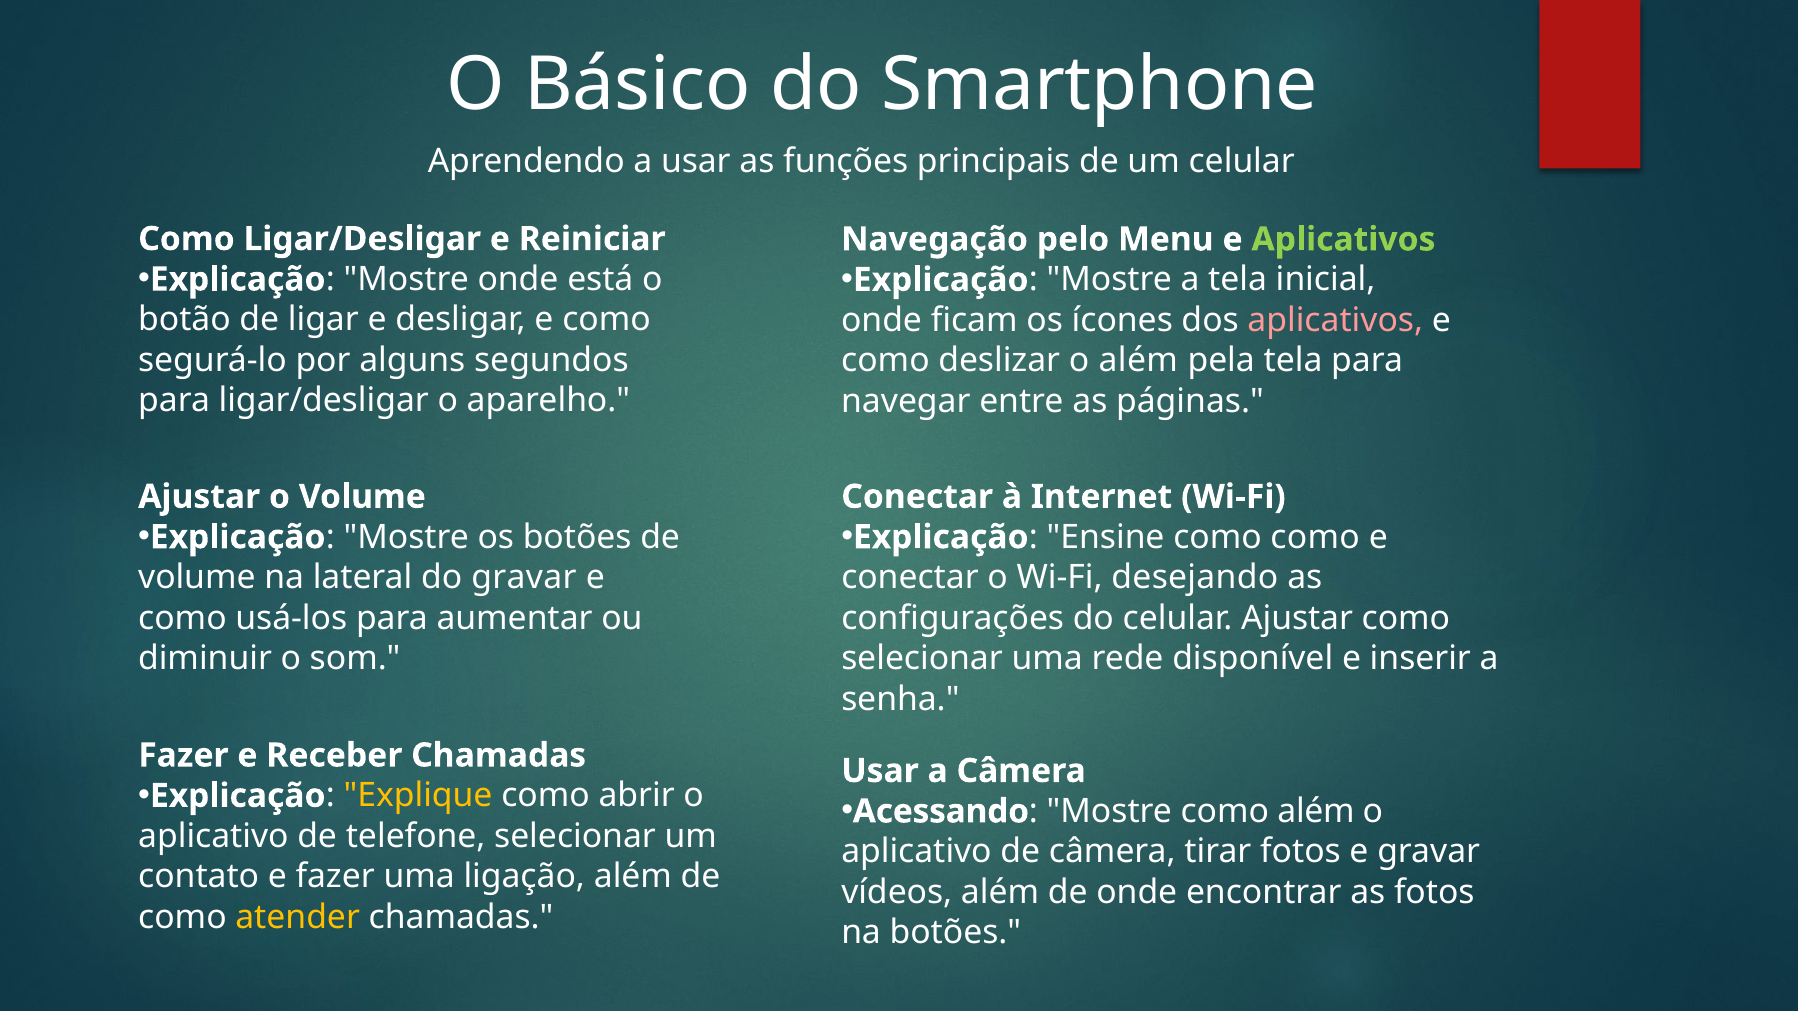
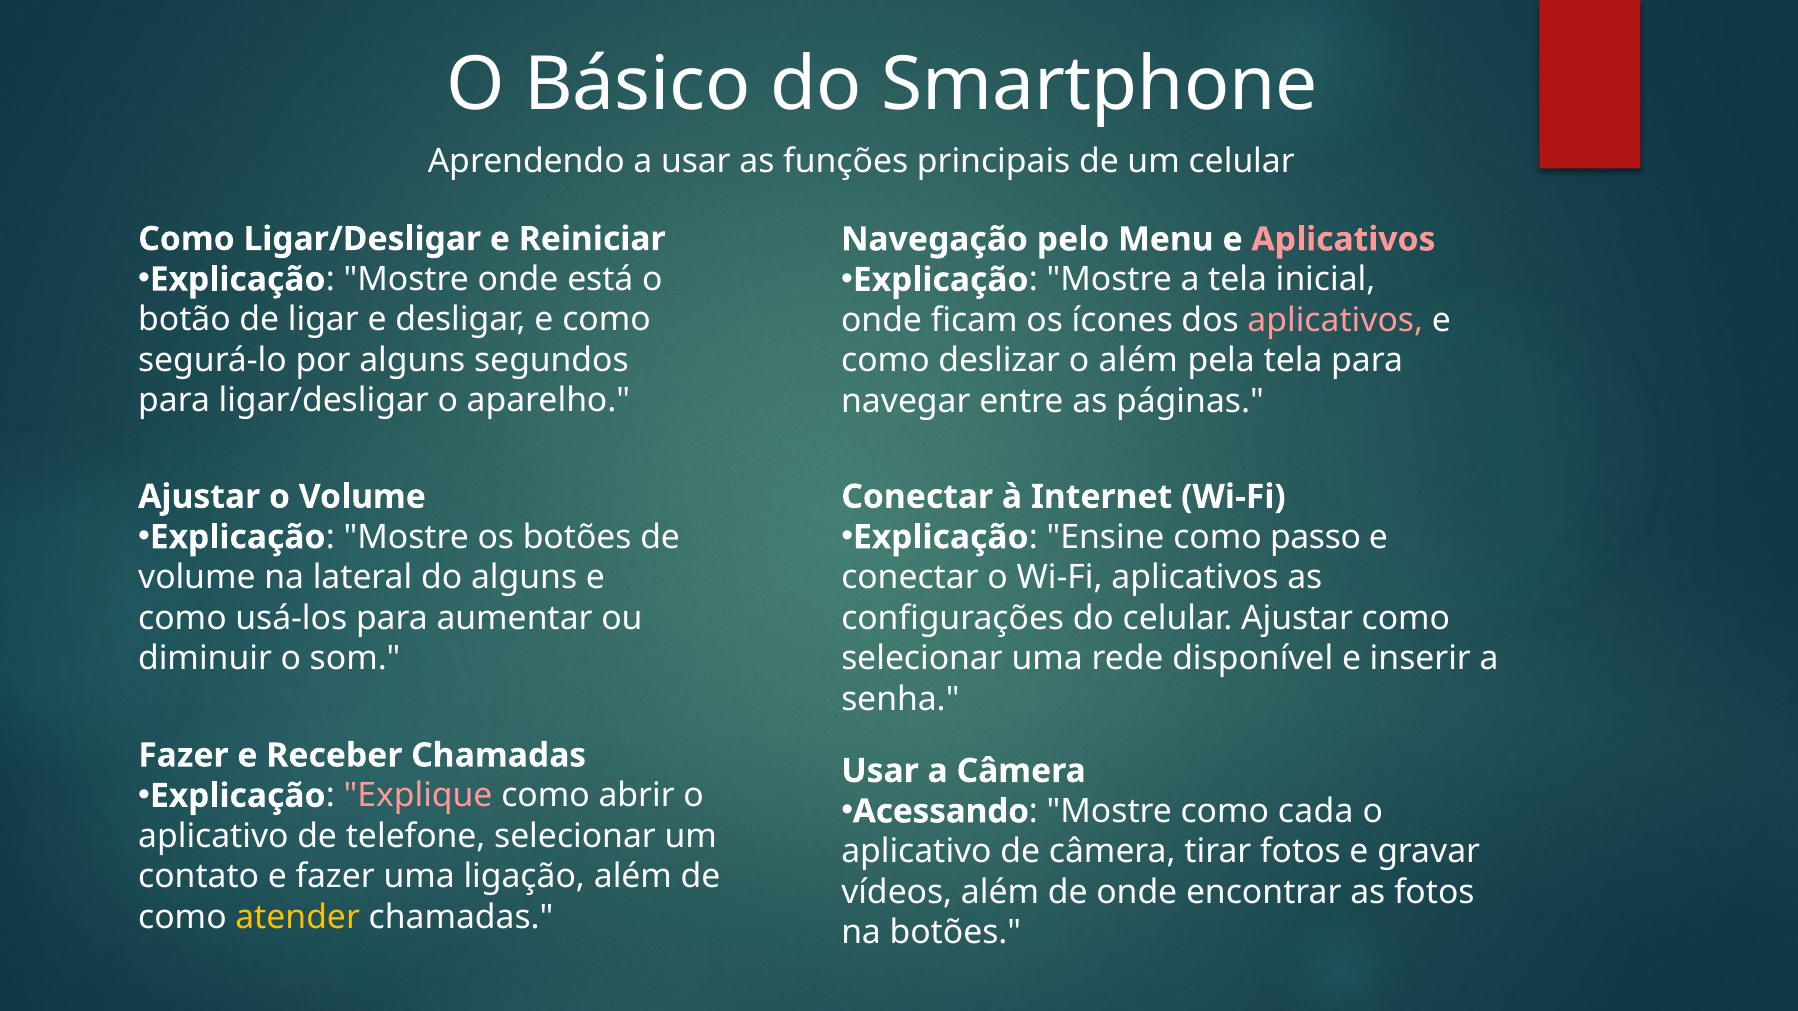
Aplicativos colour: light green -> pink (1343, 239)
como como: como -> passo (1316, 537)
do gravar: gravar -> alguns (524, 578)
Wi-Fi desejando: desejando -> aplicativos (1195, 578)
Explique colour: yellow -> pink (418, 796)
como além: além -> cada (1316, 812)
